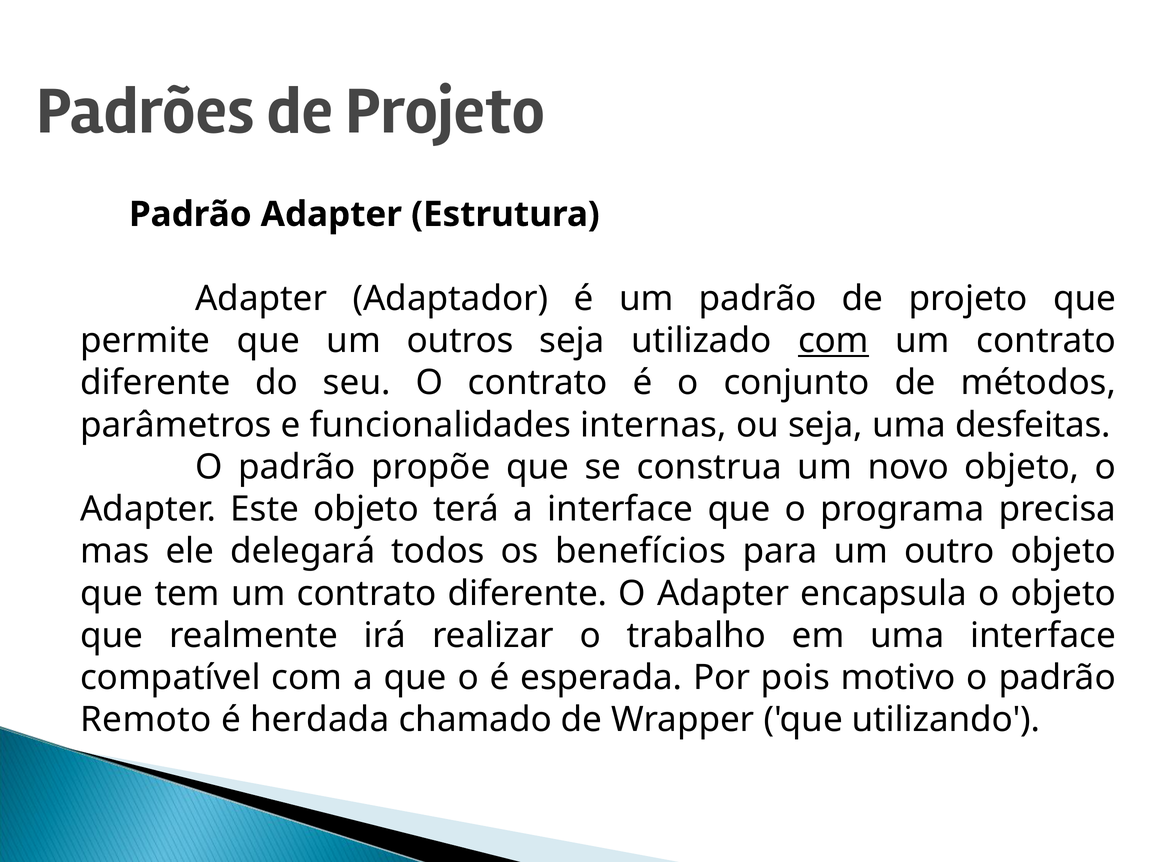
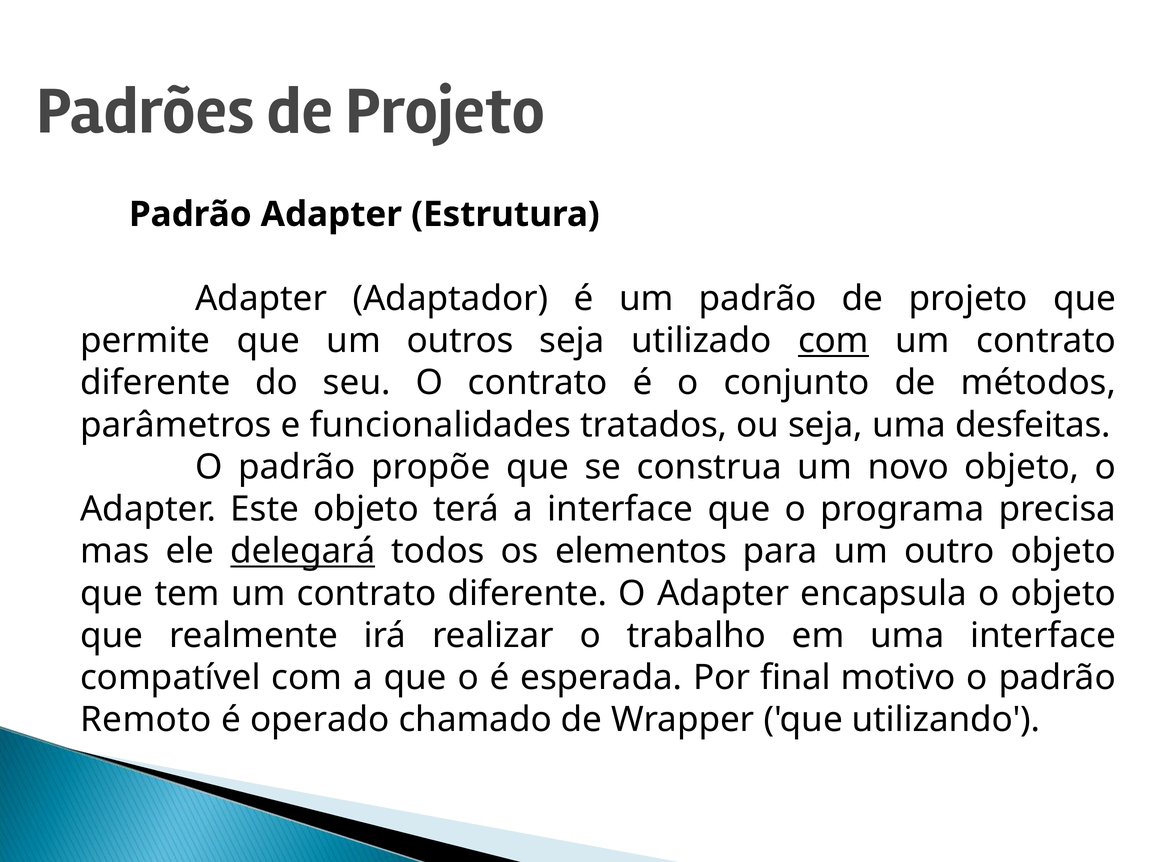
internas: internas -> tratados (654, 425)
delegará underline: none -> present (303, 552)
benefícios: benefícios -> elementos (641, 552)
pois: pois -> final (796, 678)
herdada: herdada -> operado (320, 720)
